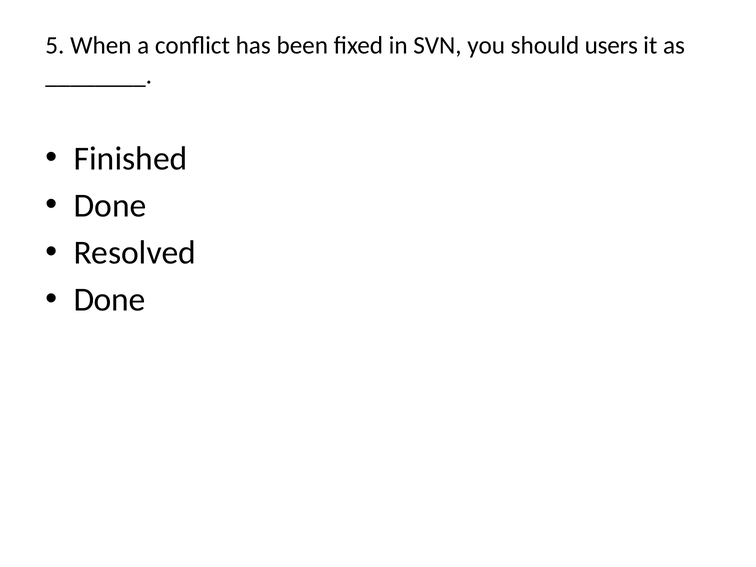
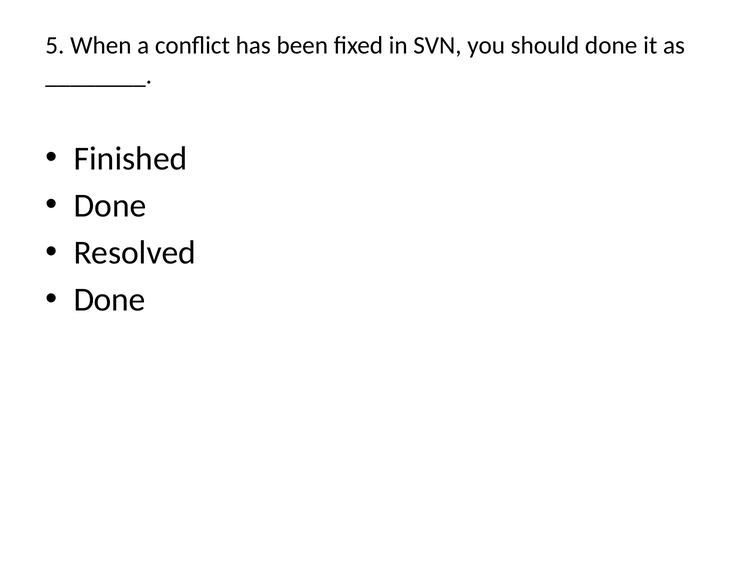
should users: users -> done (611, 45)
